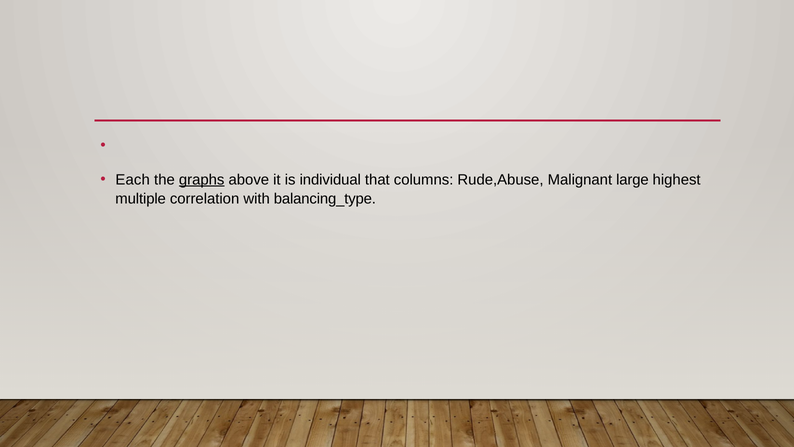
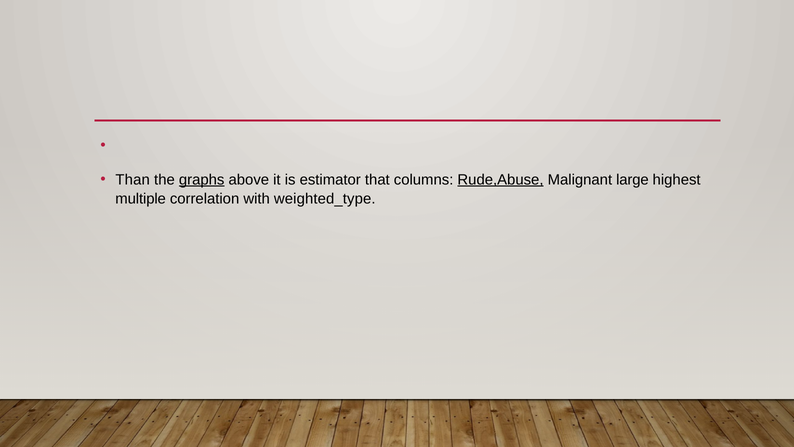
Each: Each -> Than (133, 179)
individual: individual -> estimator (330, 179)
Rude,Abuse underline: none -> present (500, 179)
balancing_type: balancing_type -> weighted_type (325, 199)
